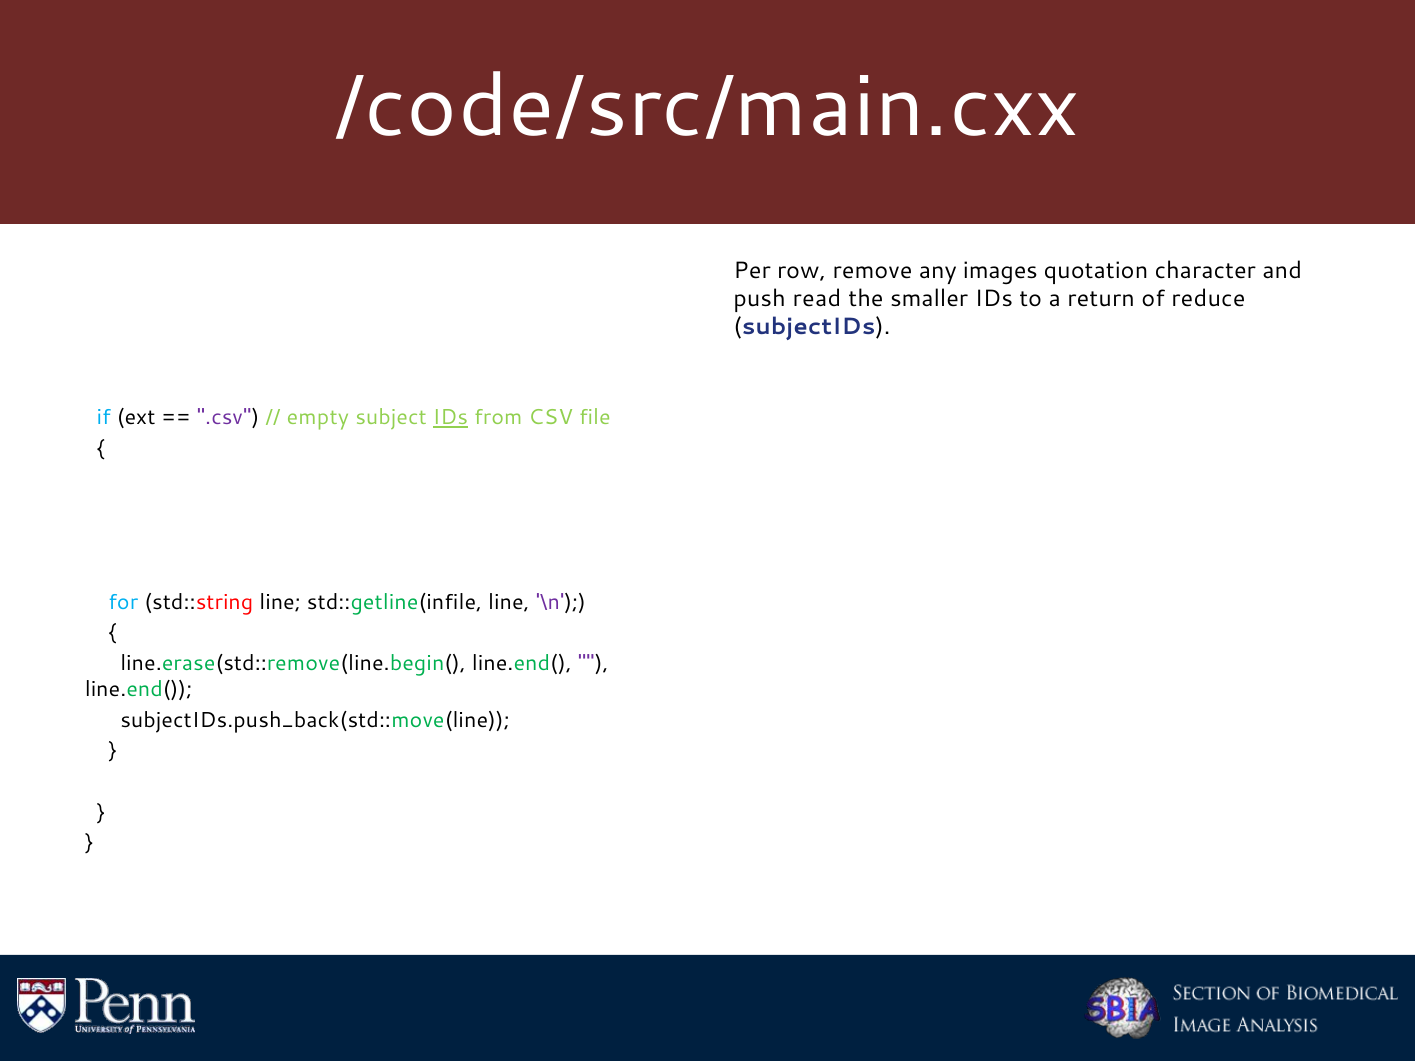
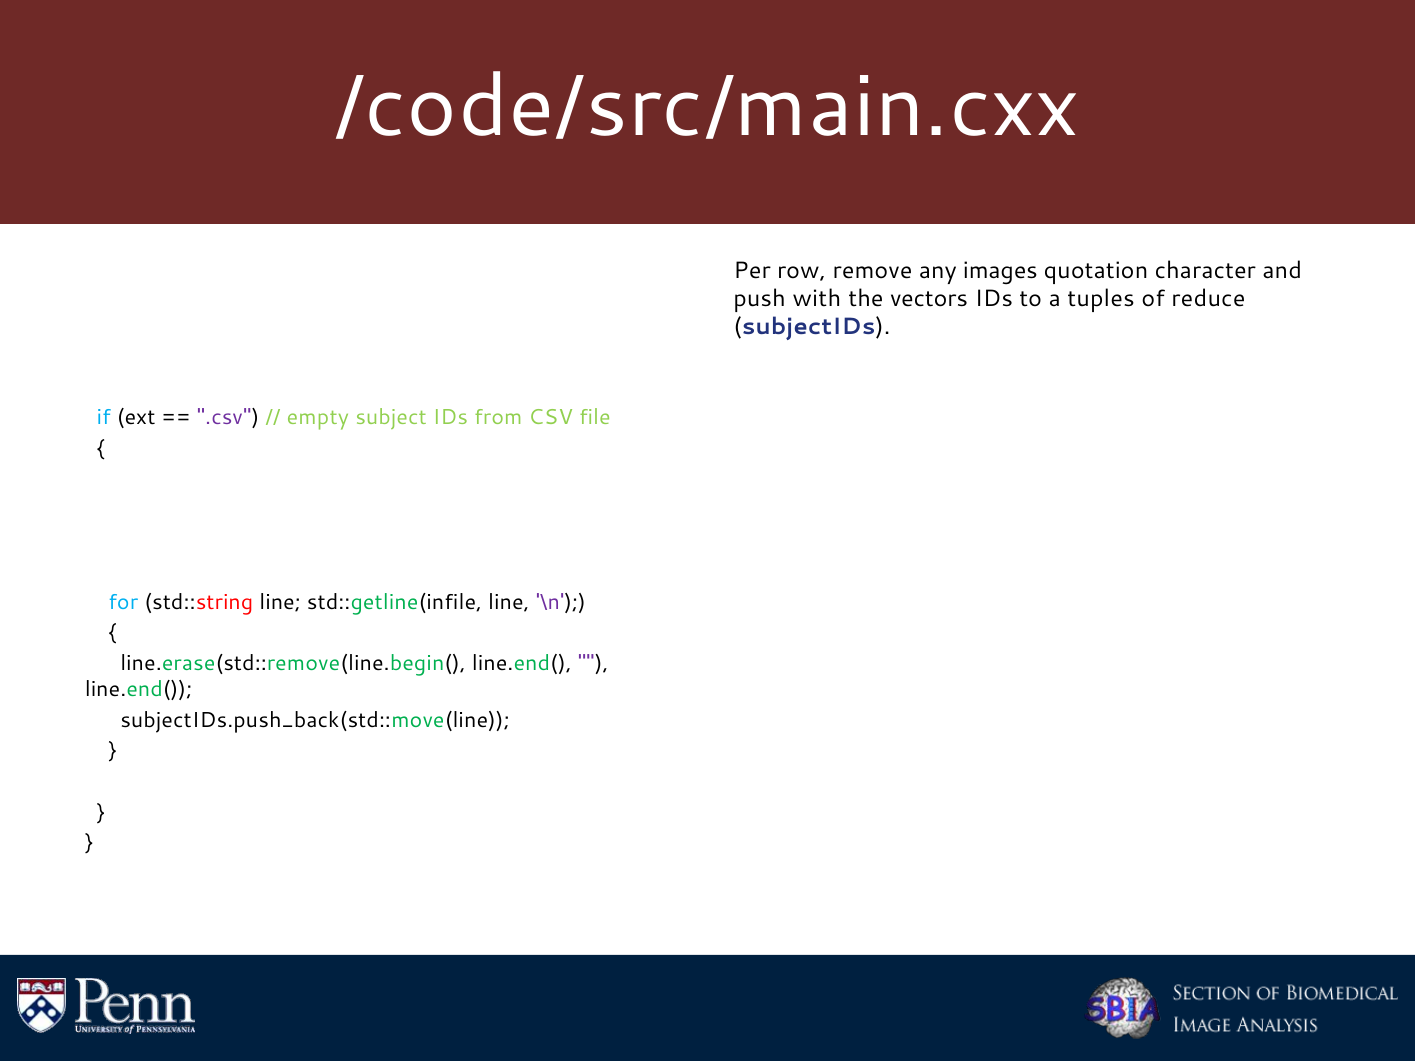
read: read -> with (817, 299)
smaller: smaller -> vectors (929, 299)
return: return -> tuples (1101, 299)
IDs underline: present -> none (450, 418)
